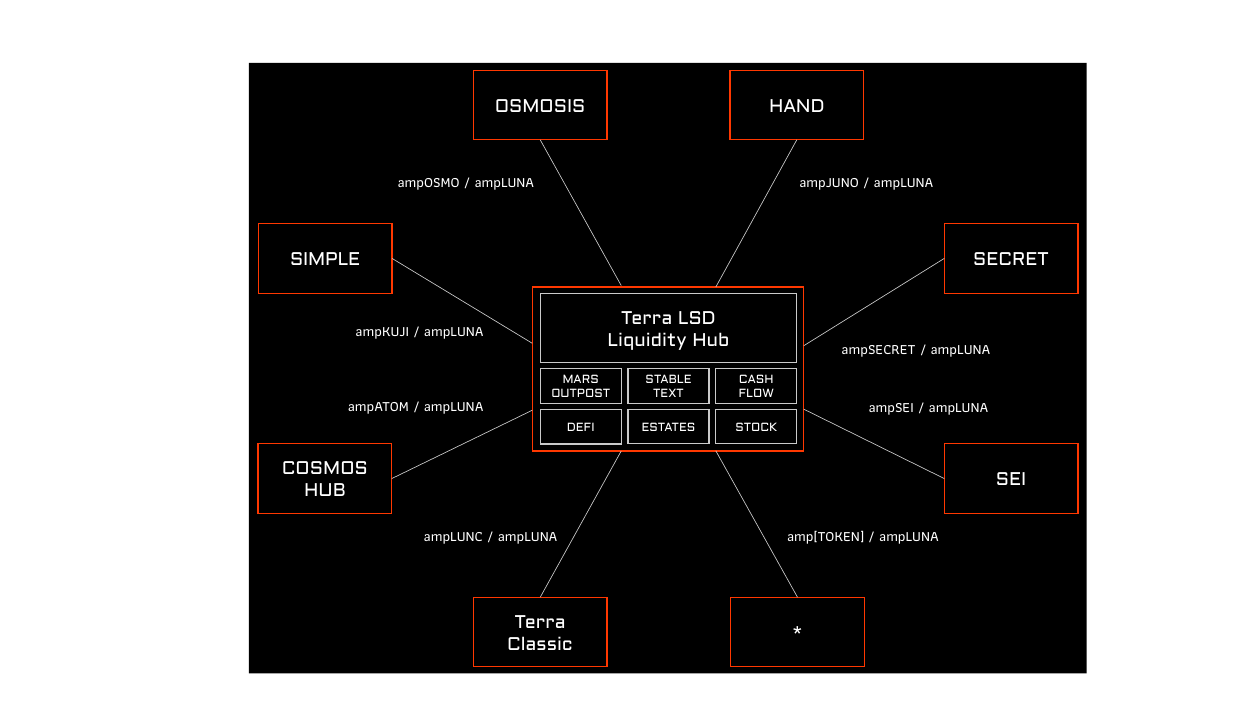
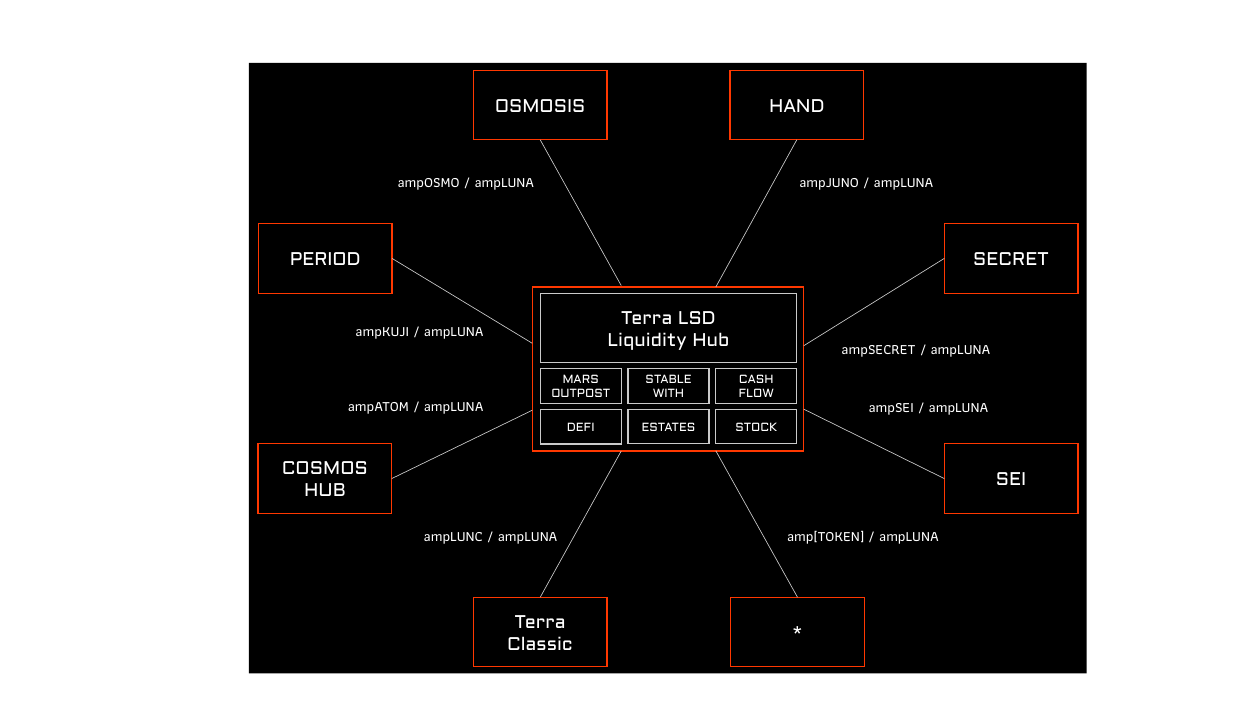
SIMPLE: SIMPLE -> PERIOD (325, 260)
TEXT: TEXT -> WITH (668, 394)
